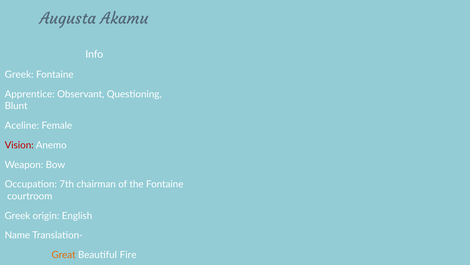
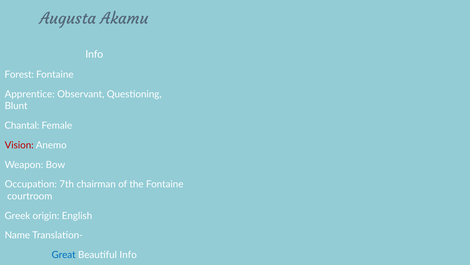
Greek: Greek -> Forest (19, 74)
Aceline: Aceline -> Chantal (22, 125)
Great colour: orange -> blue (64, 254)
Beautiful Fire: Fire -> Info (128, 254)
